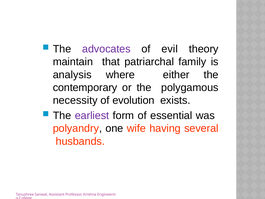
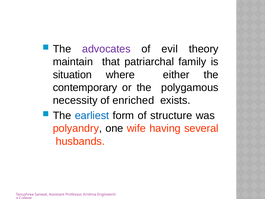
analysis: analysis -> situation (72, 75)
evolution: evolution -> enriched (133, 100)
earliest colour: purple -> blue (92, 115)
essential: essential -> structure (171, 115)
